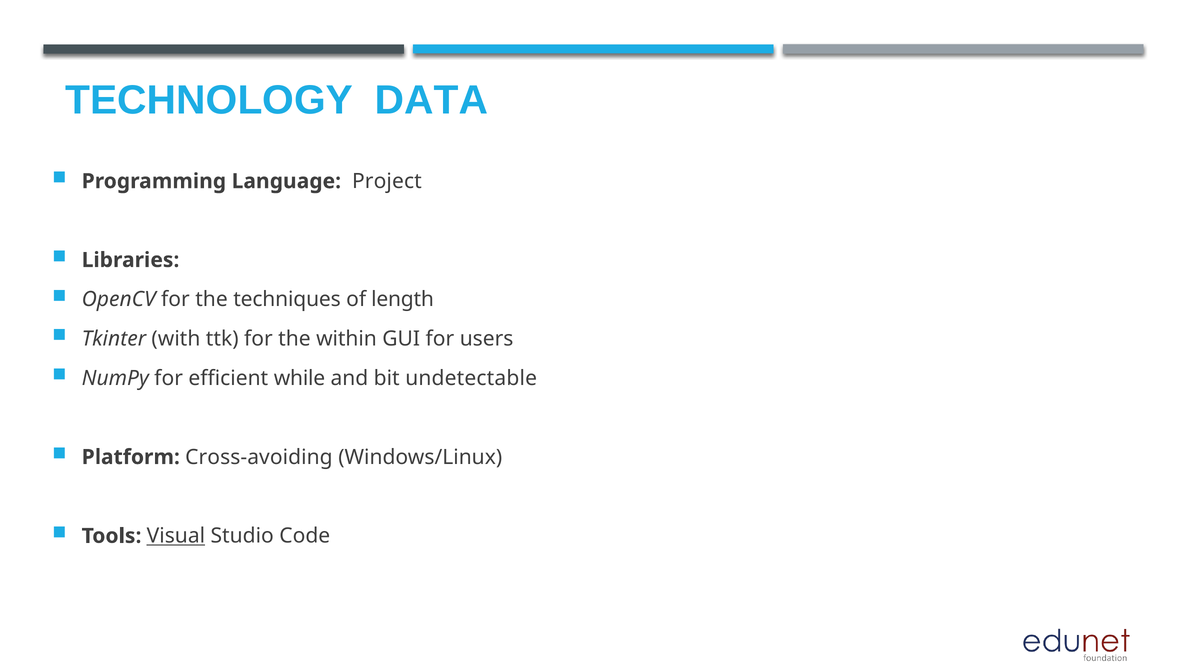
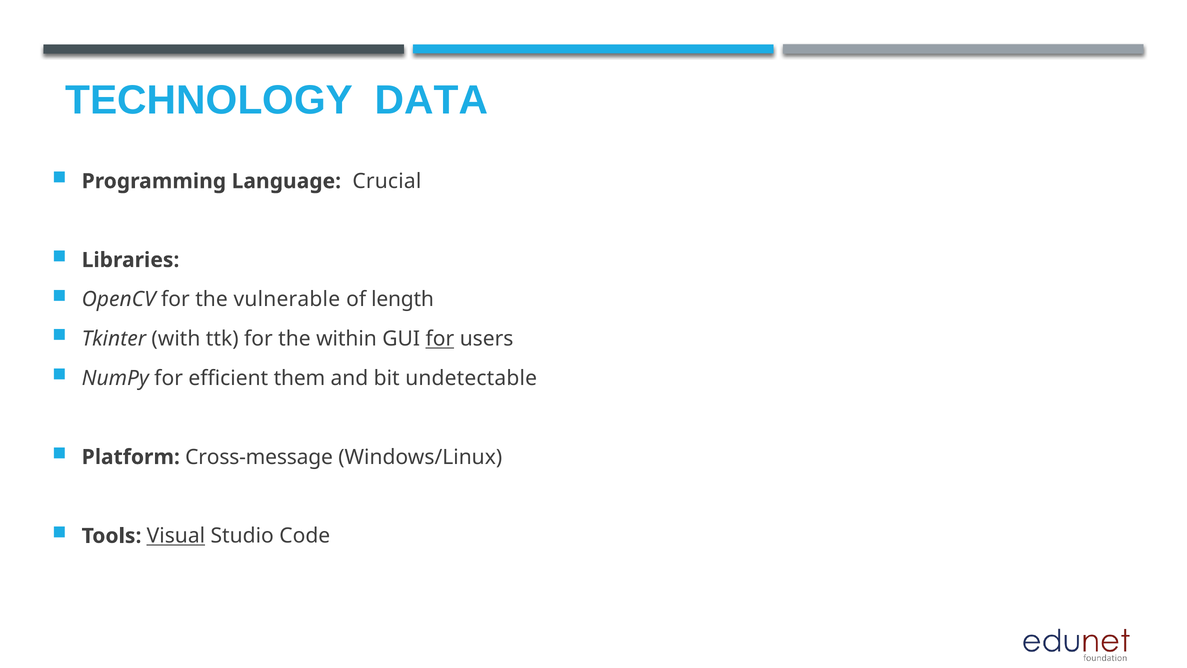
Project: Project -> Crucial (387, 181)
techniques: techniques -> vulnerable (287, 299)
for underline: none -> present (440, 339)
while: while -> them (299, 378)
Cross-avoiding: Cross-avoiding -> Cross-message (259, 457)
